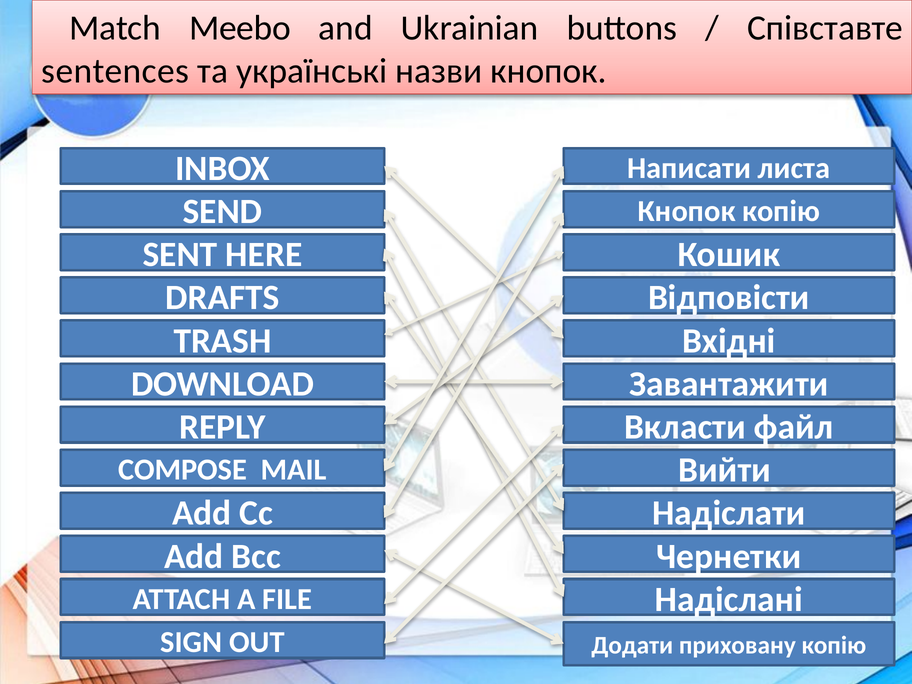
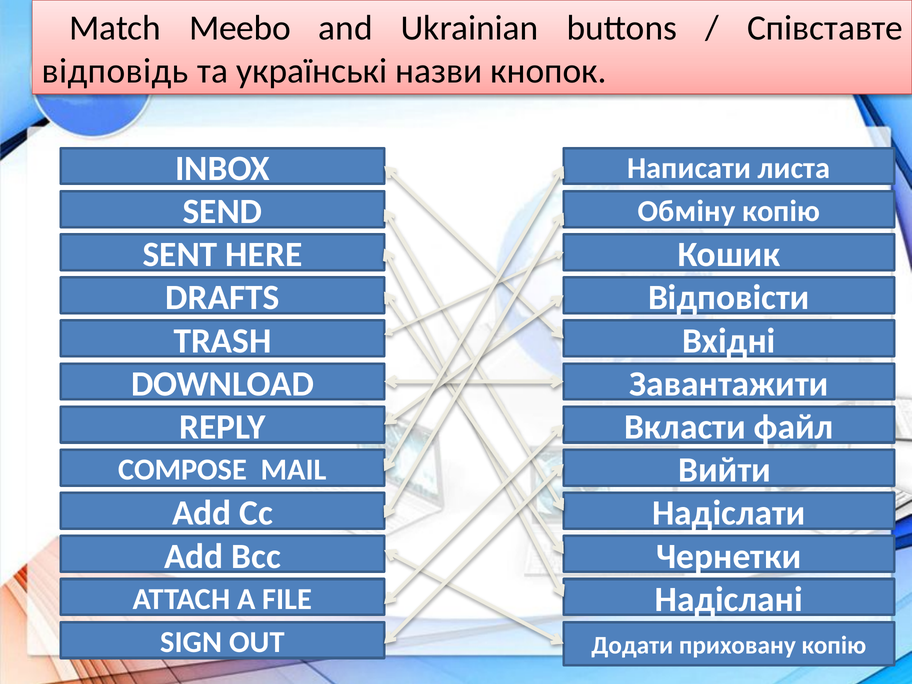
sentences: sentences -> відповідь (115, 71)
Кнопок: Кнопок -> Обміну (687, 211)
